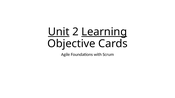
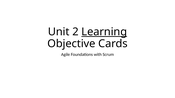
Unit underline: present -> none (59, 32)
